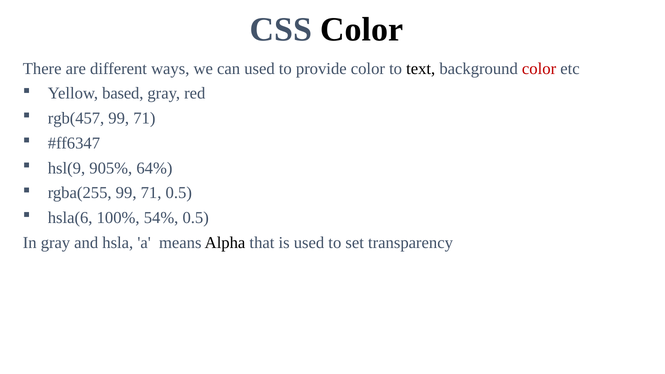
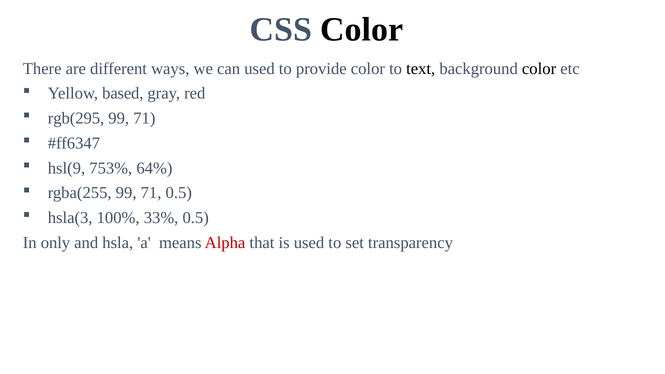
color colour: red -> black (539, 69)
rgb(457: rgb(457 -> rgb(295 (76, 118)
905%: 905% -> 753% (111, 168)
hsla(6: hsla(6 -> hsla(3 (70, 218)
54%: 54% -> 33% (161, 218)
In gray: gray -> only (55, 243)
Alpha colour: black -> red (225, 243)
